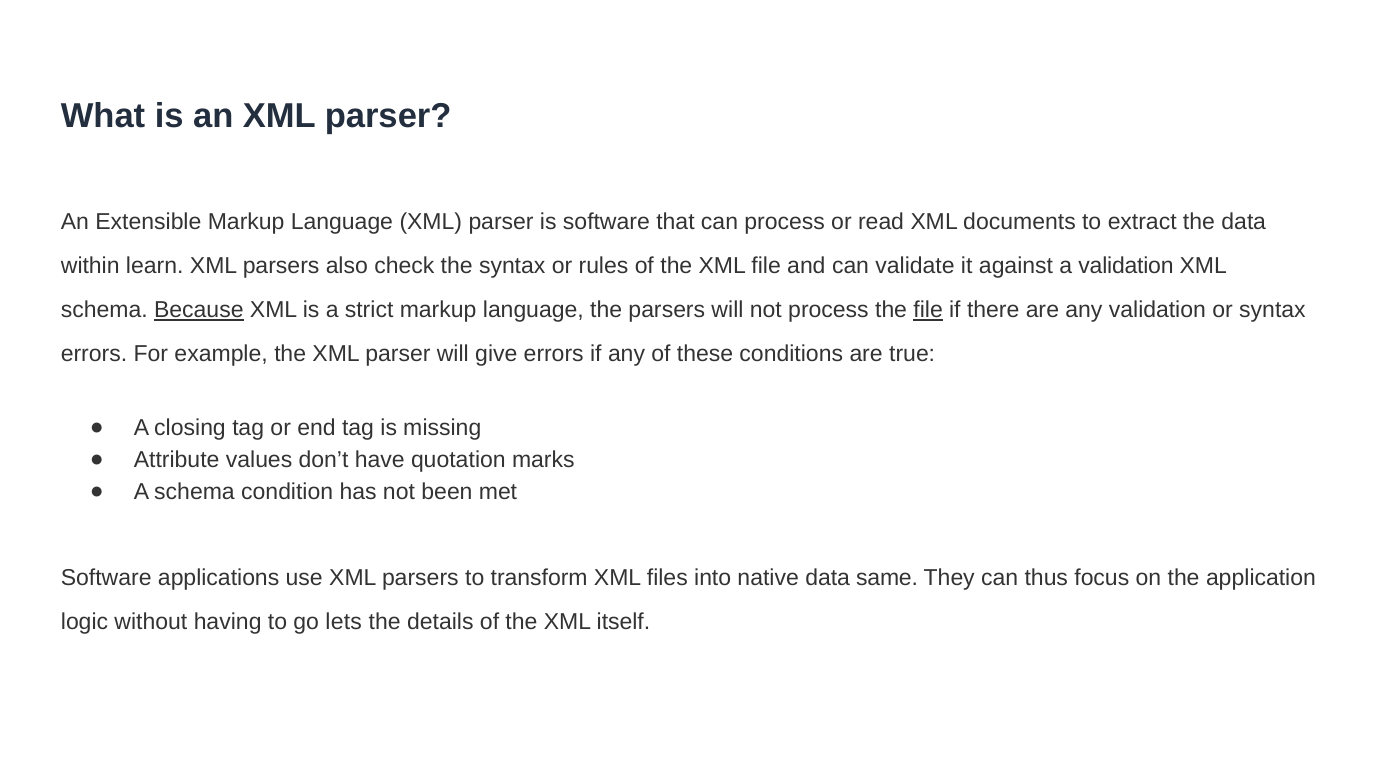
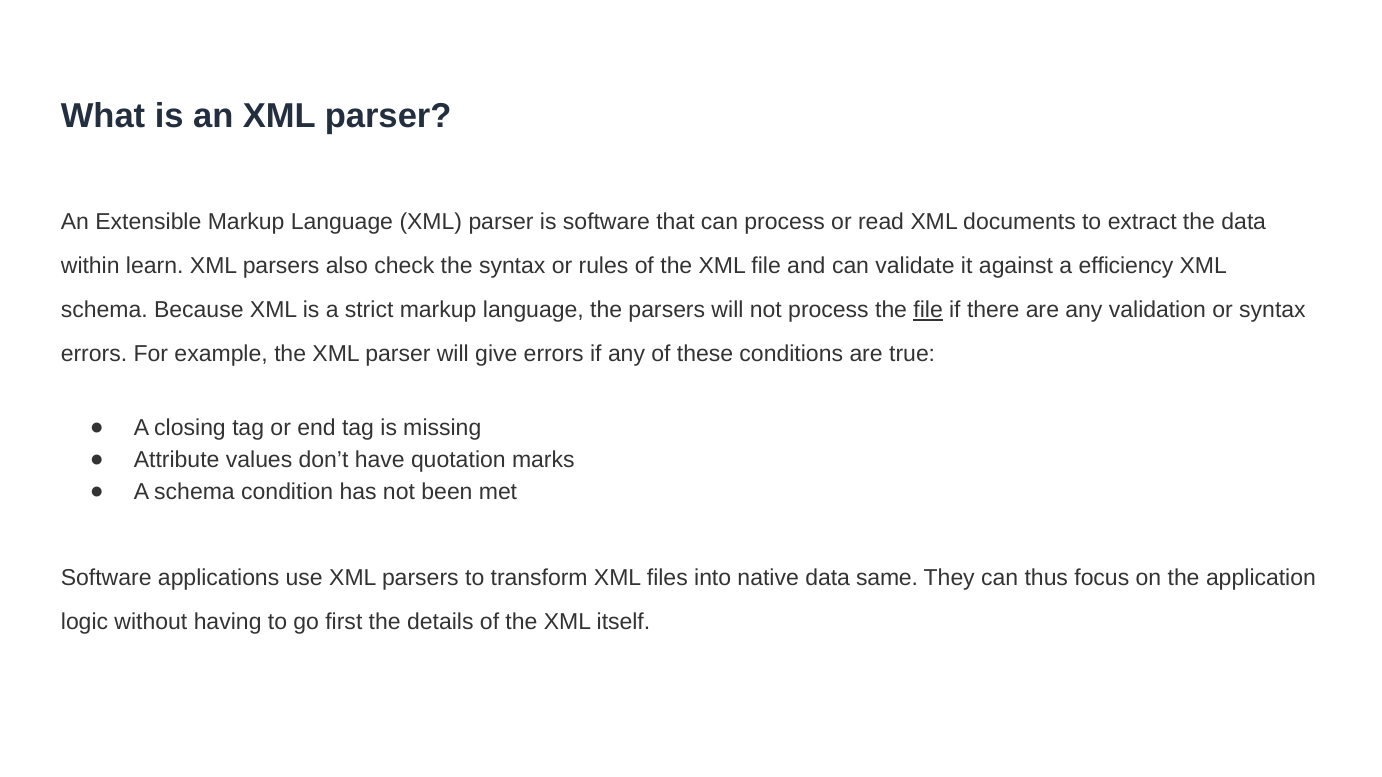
a validation: validation -> efficiency (1126, 266)
Because underline: present -> none (199, 310)
lets: lets -> first (344, 623)
